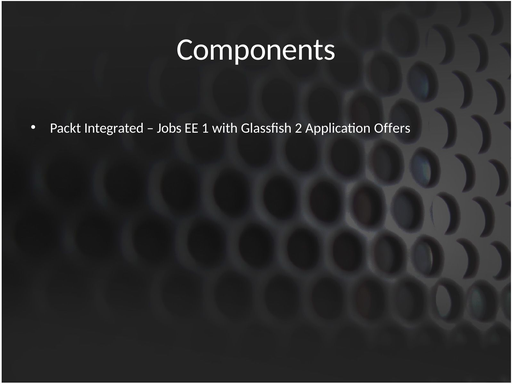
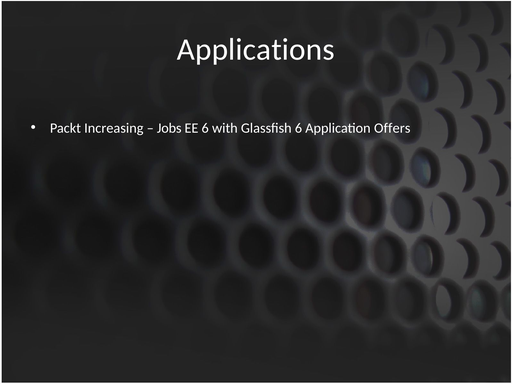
Components: Components -> Applications (256, 50)
Integrated: Integrated -> Increasing (114, 128)
EE 1: 1 -> 6 (205, 128)
Glassfish 2: 2 -> 6 (298, 128)
